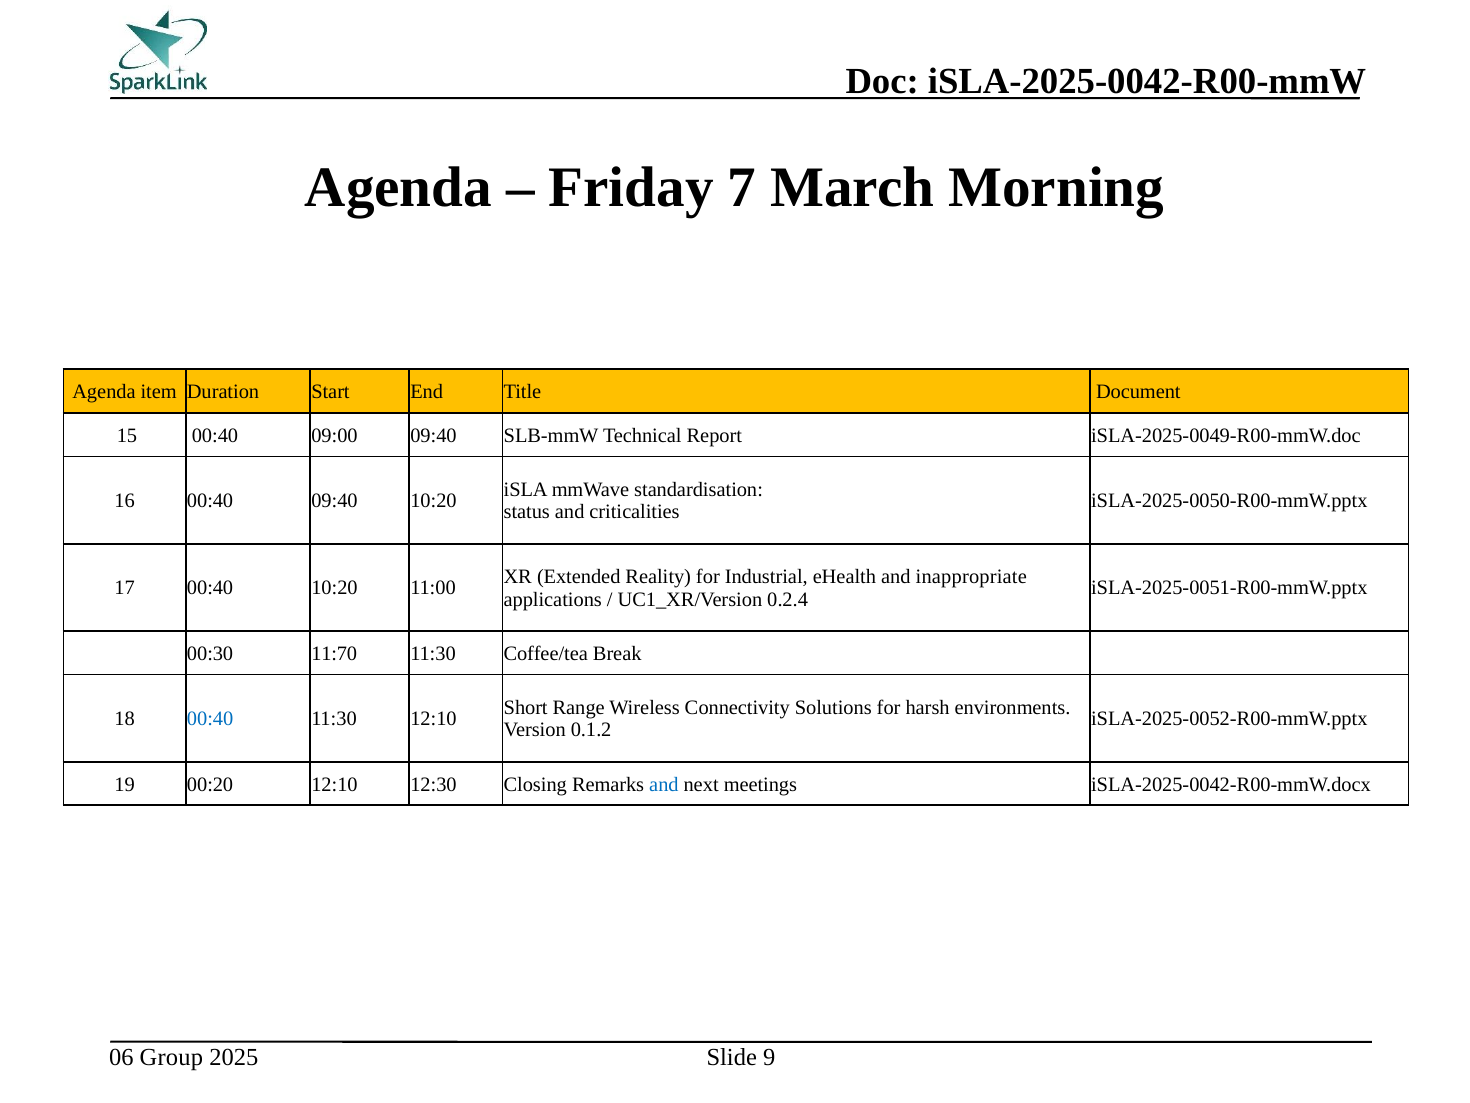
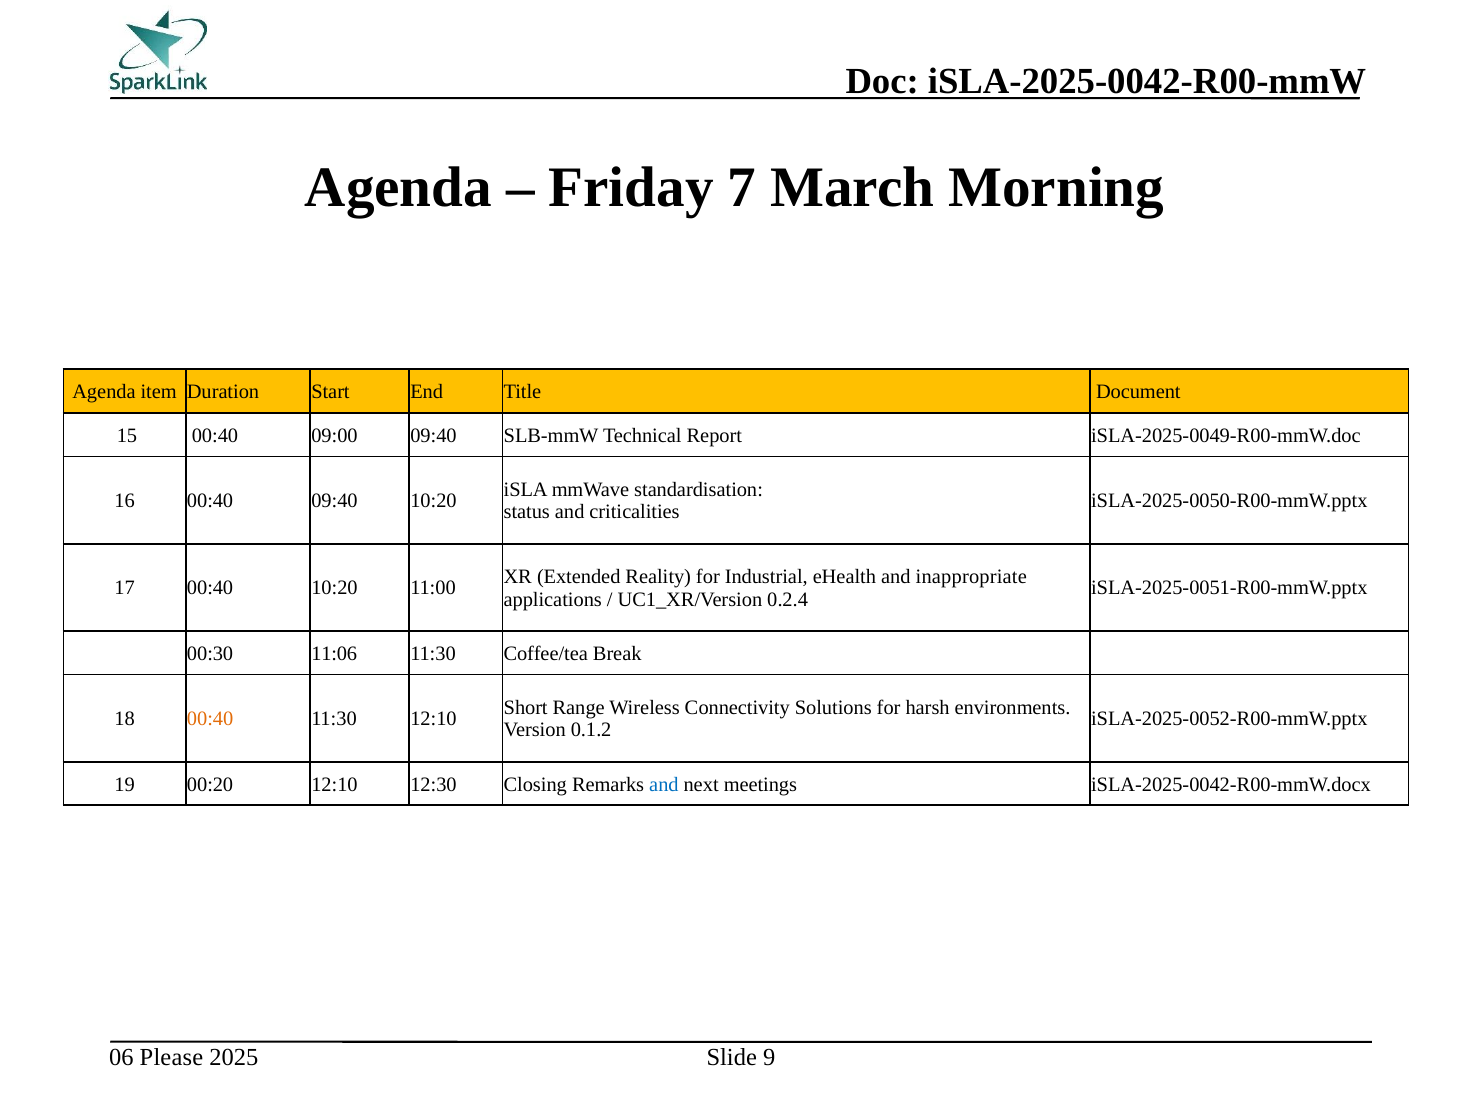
11:70: 11:70 -> 11:06 (334, 653)
00:40 colour: blue -> orange (210, 719)
Group: Group -> Please (171, 1057)
